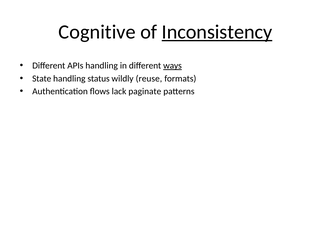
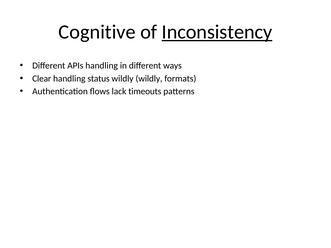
ways underline: present -> none (172, 66)
State: State -> Clear (42, 79)
wildly reuse: reuse -> wildly (149, 79)
paginate: paginate -> timeouts (145, 91)
